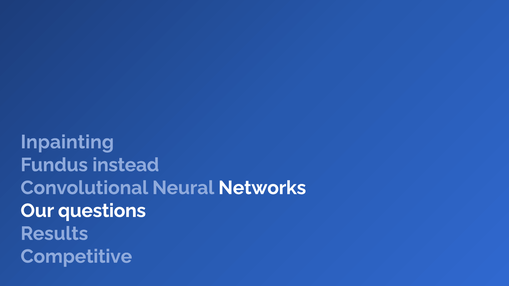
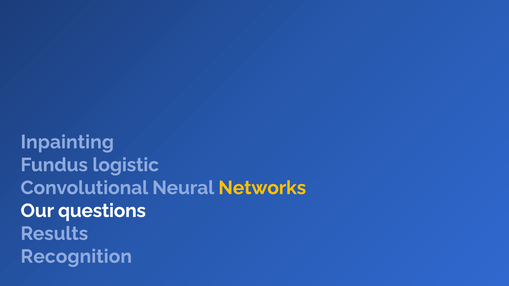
instead: instead -> logistic (126, 165)
Networks colour: white -> yellow (262, 188)
Competitive: Competitive -> Recognition (76, 257)
